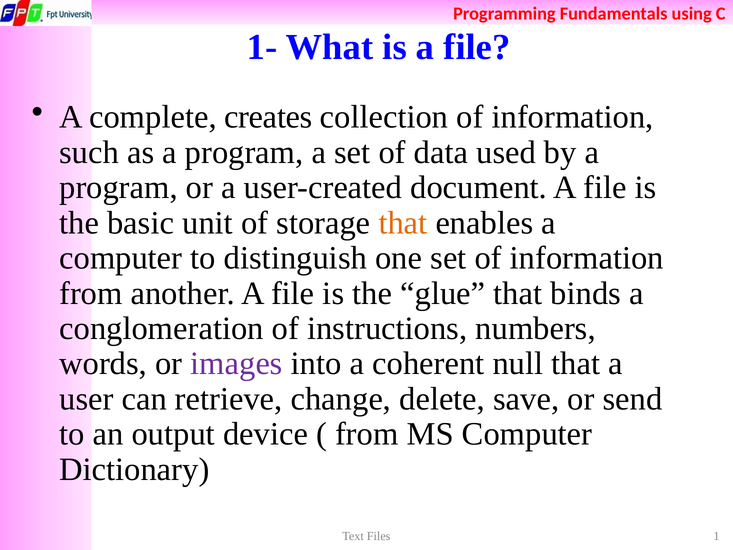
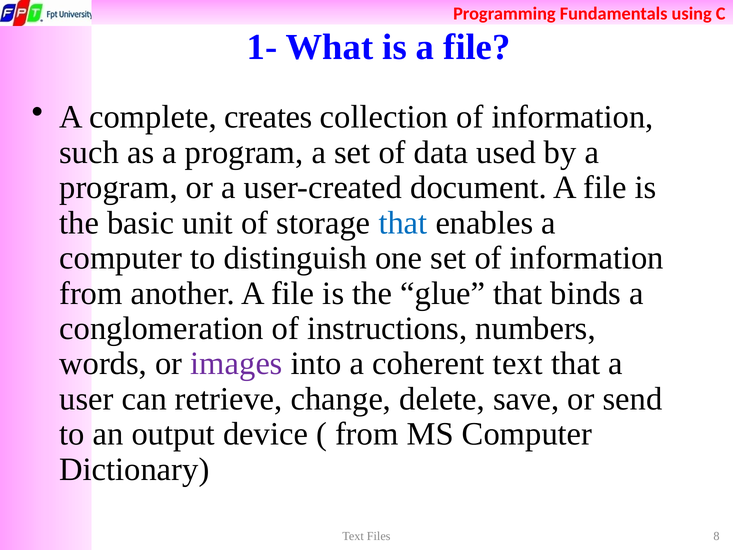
that colour: orange -> blue (403, 223)
coherent null: null -> text (518, 364)
1: 1 -> 8 (717, 536)
